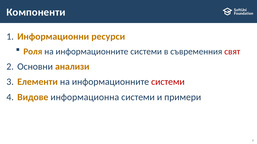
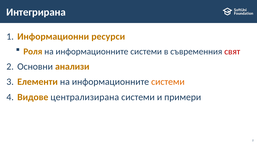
Компоненти: Компоненти -> Интегрирана (36, 12)
системи colour: red -> orange (168, 82)
информационна: информационна -> централизирана (85, 97)
